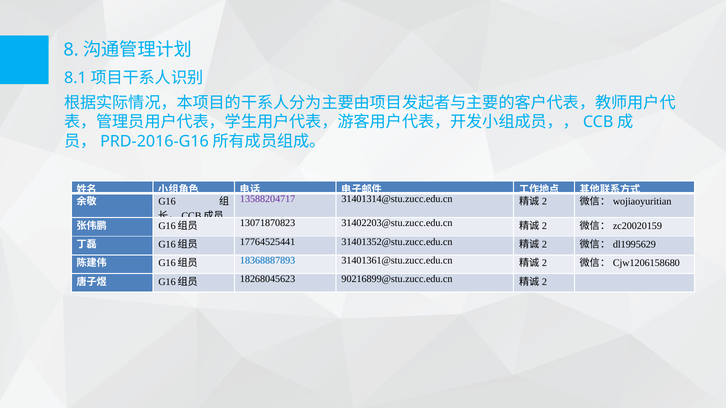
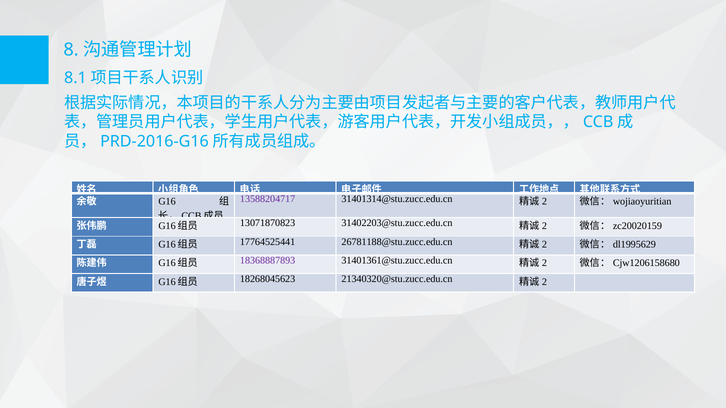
31401352@stu.zucc.edu.cn: 31401352@stu.zucc.edu.cn -> 26781188@stu.zucc.edu.cn (397, 242)
18368887893 colour: blue -> purple (268, 261)
90216899@stu.zucc.edu.cn: 90216899@stu.zucc.edu.cn -> 21340320@stu.zucc.edu.cn (397, 279)
